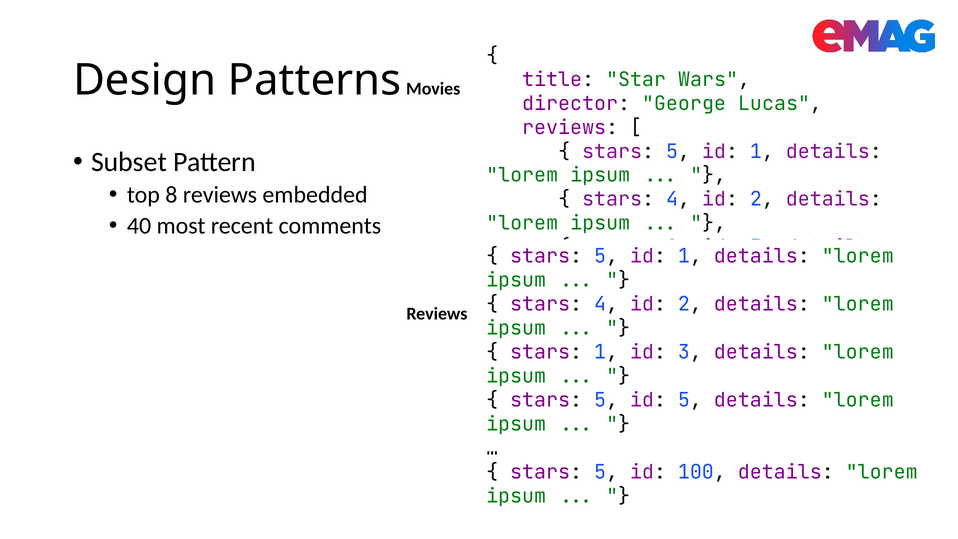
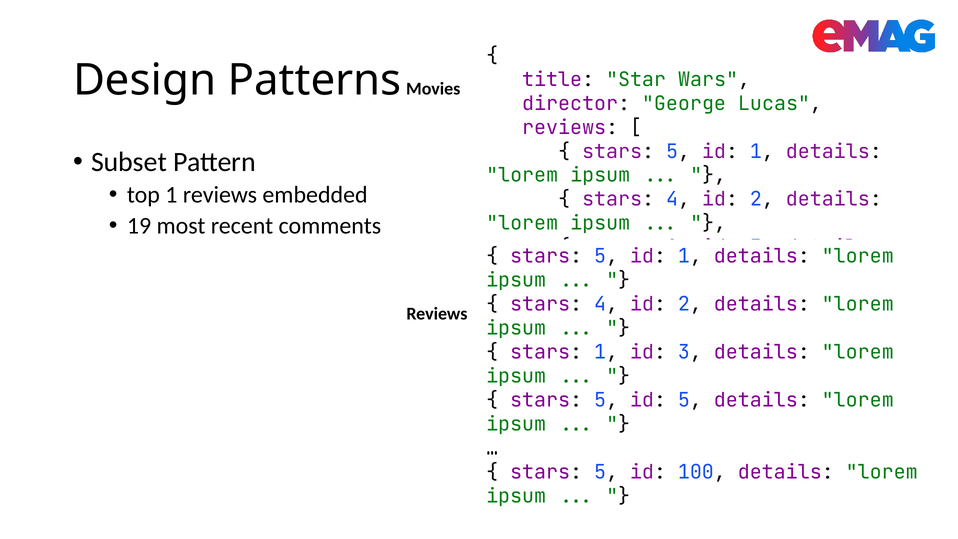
top 8: 8 -> 1 (171, 195)
40: 40 -> 19 (139, 226)
